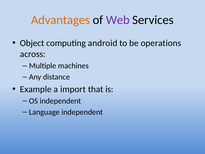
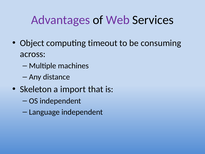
Advantages colour: orange -> purple (61, 20)
android: android -> timeout (103, 43)
operations: operations -> consuming (161, 43)
Example: Example -> Skeleton (36, 89)
